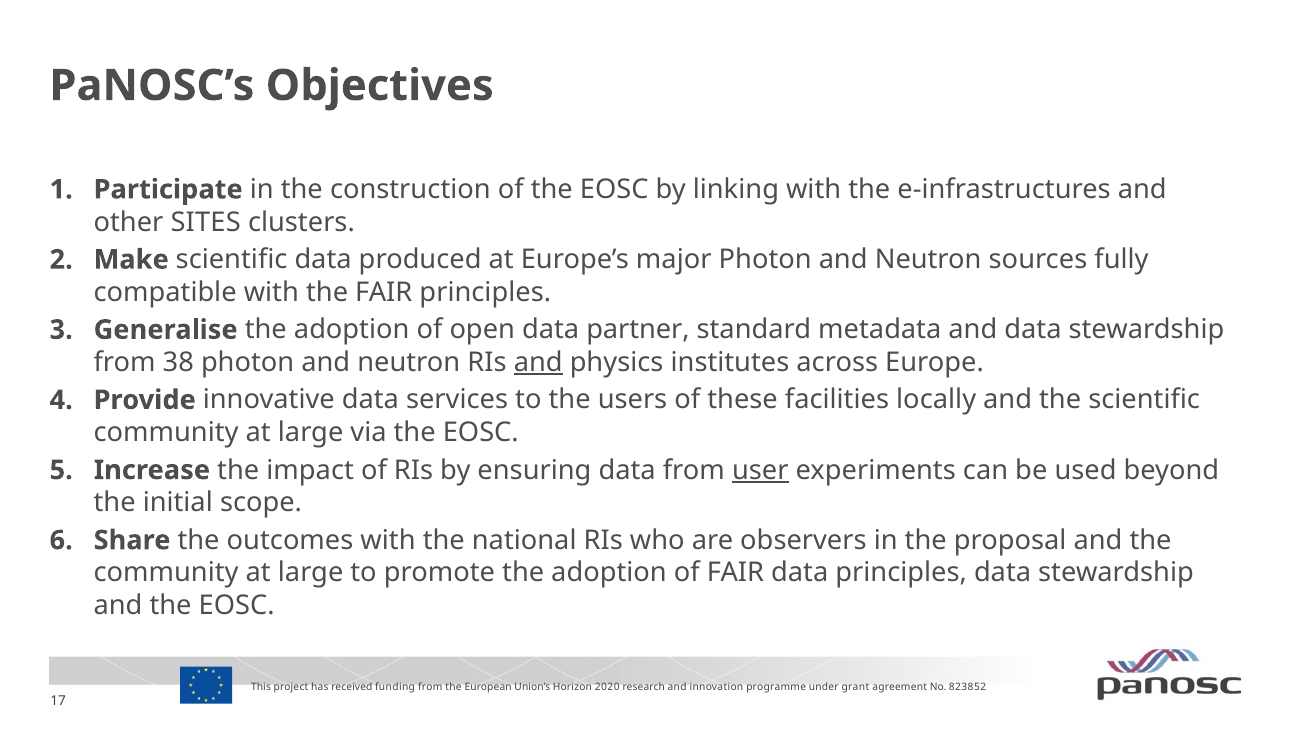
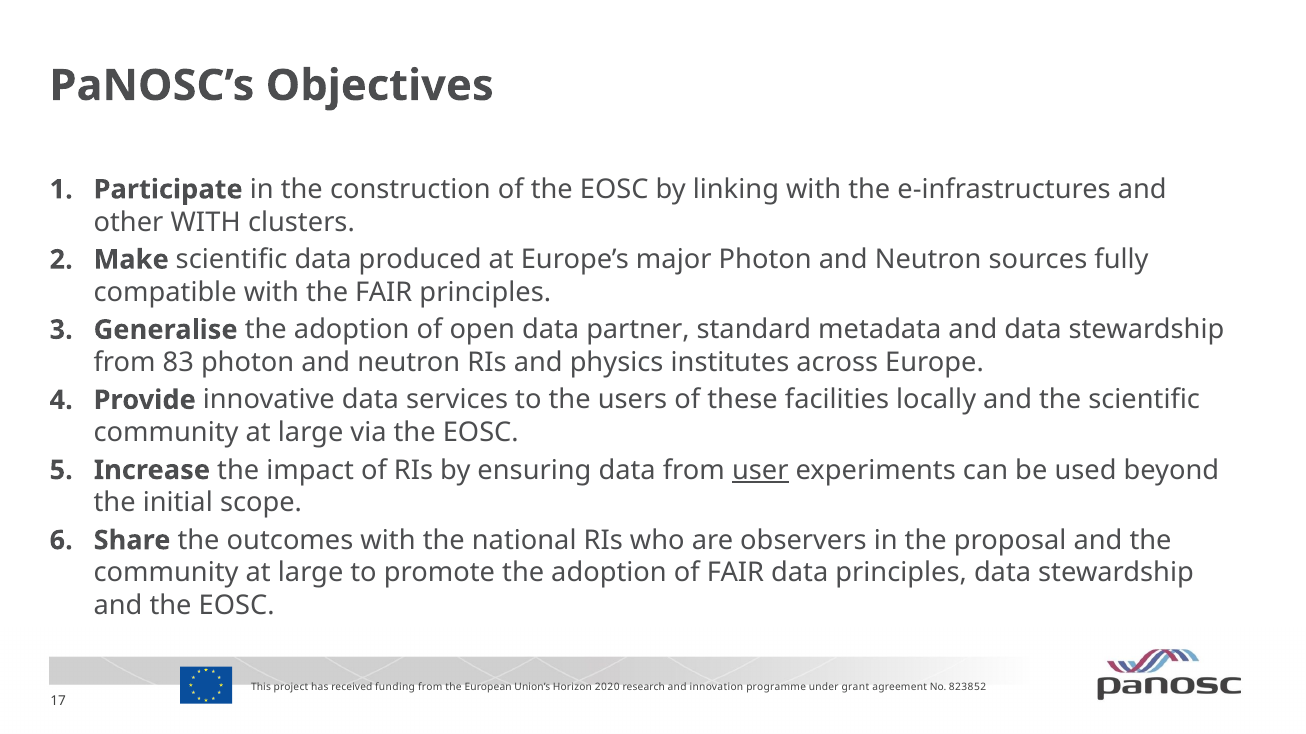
other SITES: SITES -> WITH (206, 222)
38: 38 -> 83 (178, 363)
and underline: present -> none (538, 363)
